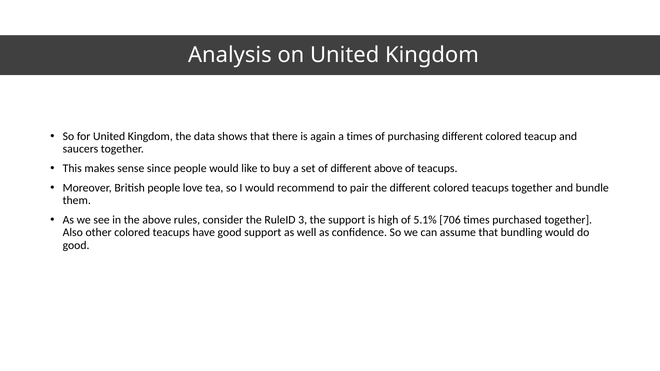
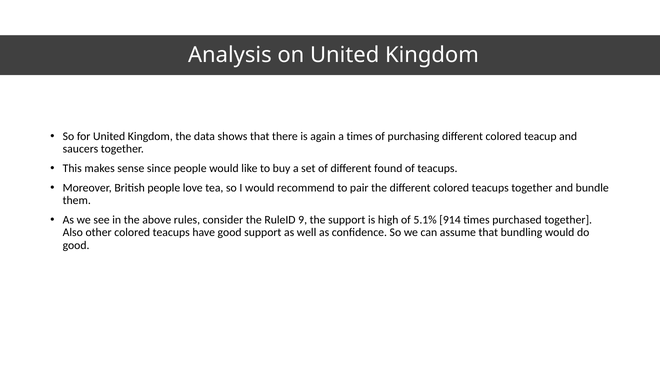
different above: above -> found (388, 168)
3: 3 -> 9 (303, 220)
706: 706 -> 914 (450, 220)
